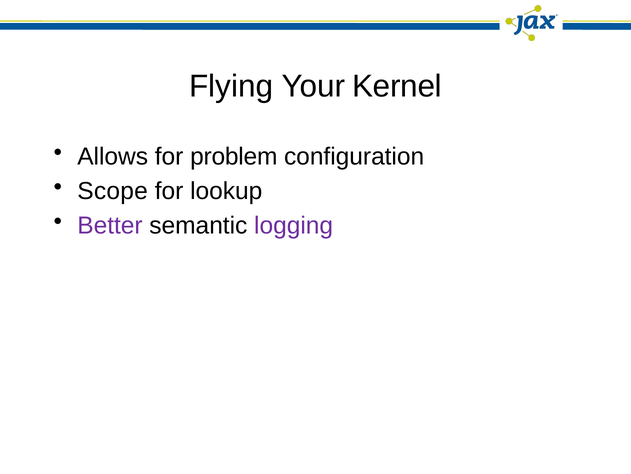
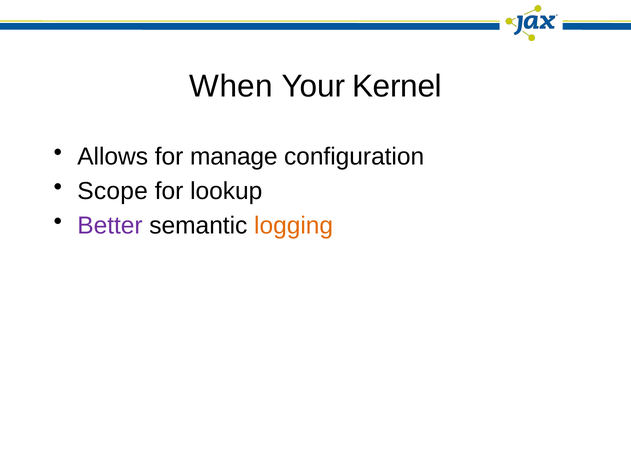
Flying: Flying -> When (231, 86)
problem: problem -> manage (234, 156)
logging colour: purple -> orange (294, 225)
